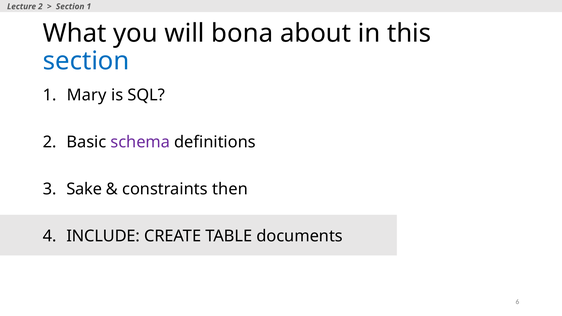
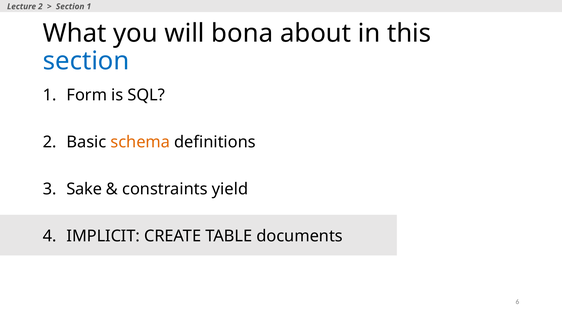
Mary: Mary -> Form (87, 95)
schema colour: purple -> orange (140, 142)
then: then -> yield (230, 189)
INCLUDE: INCLUDE -> IMPLICIT (103, 236)
